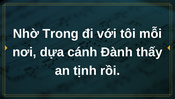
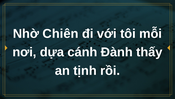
Trong: Trong -> Chiên (60, 33)
